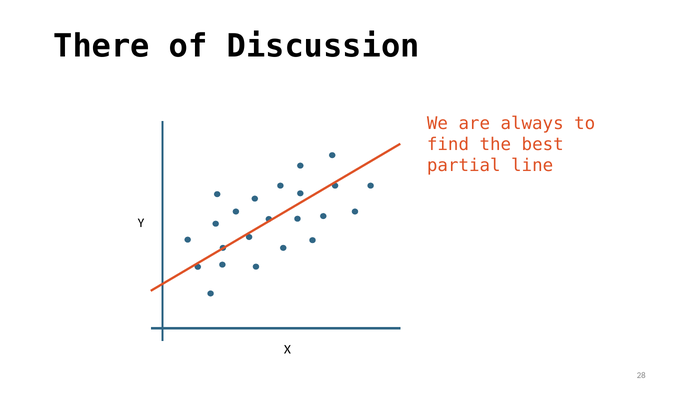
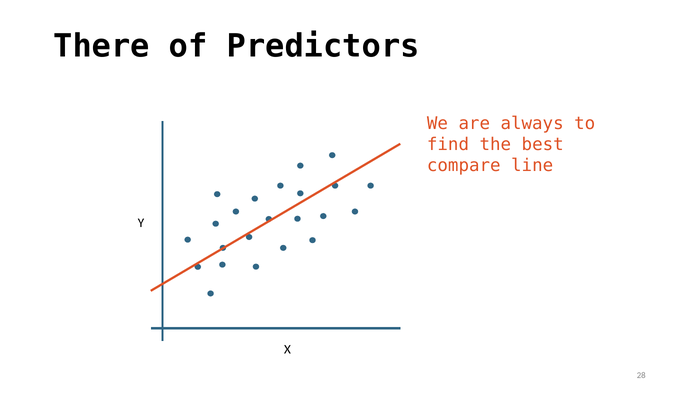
Discussion: Discussion -> Predictors (323, 46)
partial: partial -> compare (464, 166)
